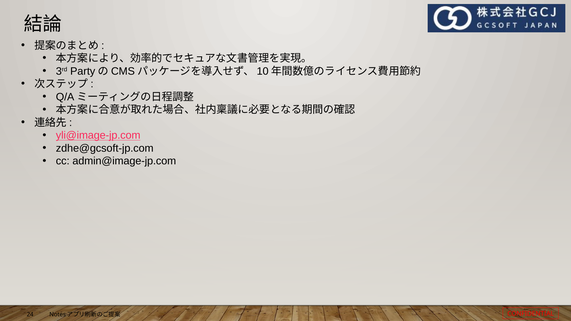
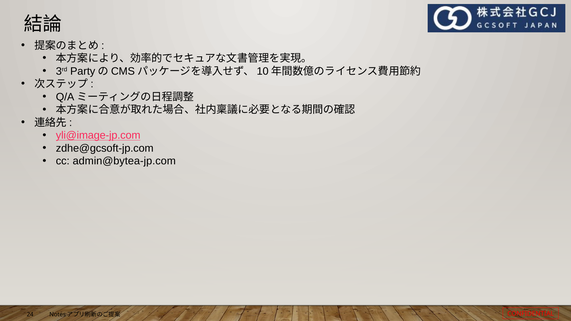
admin@image-jp.com: admin@image-jp.com -> admin@bytea-jp.com (124, 161)
